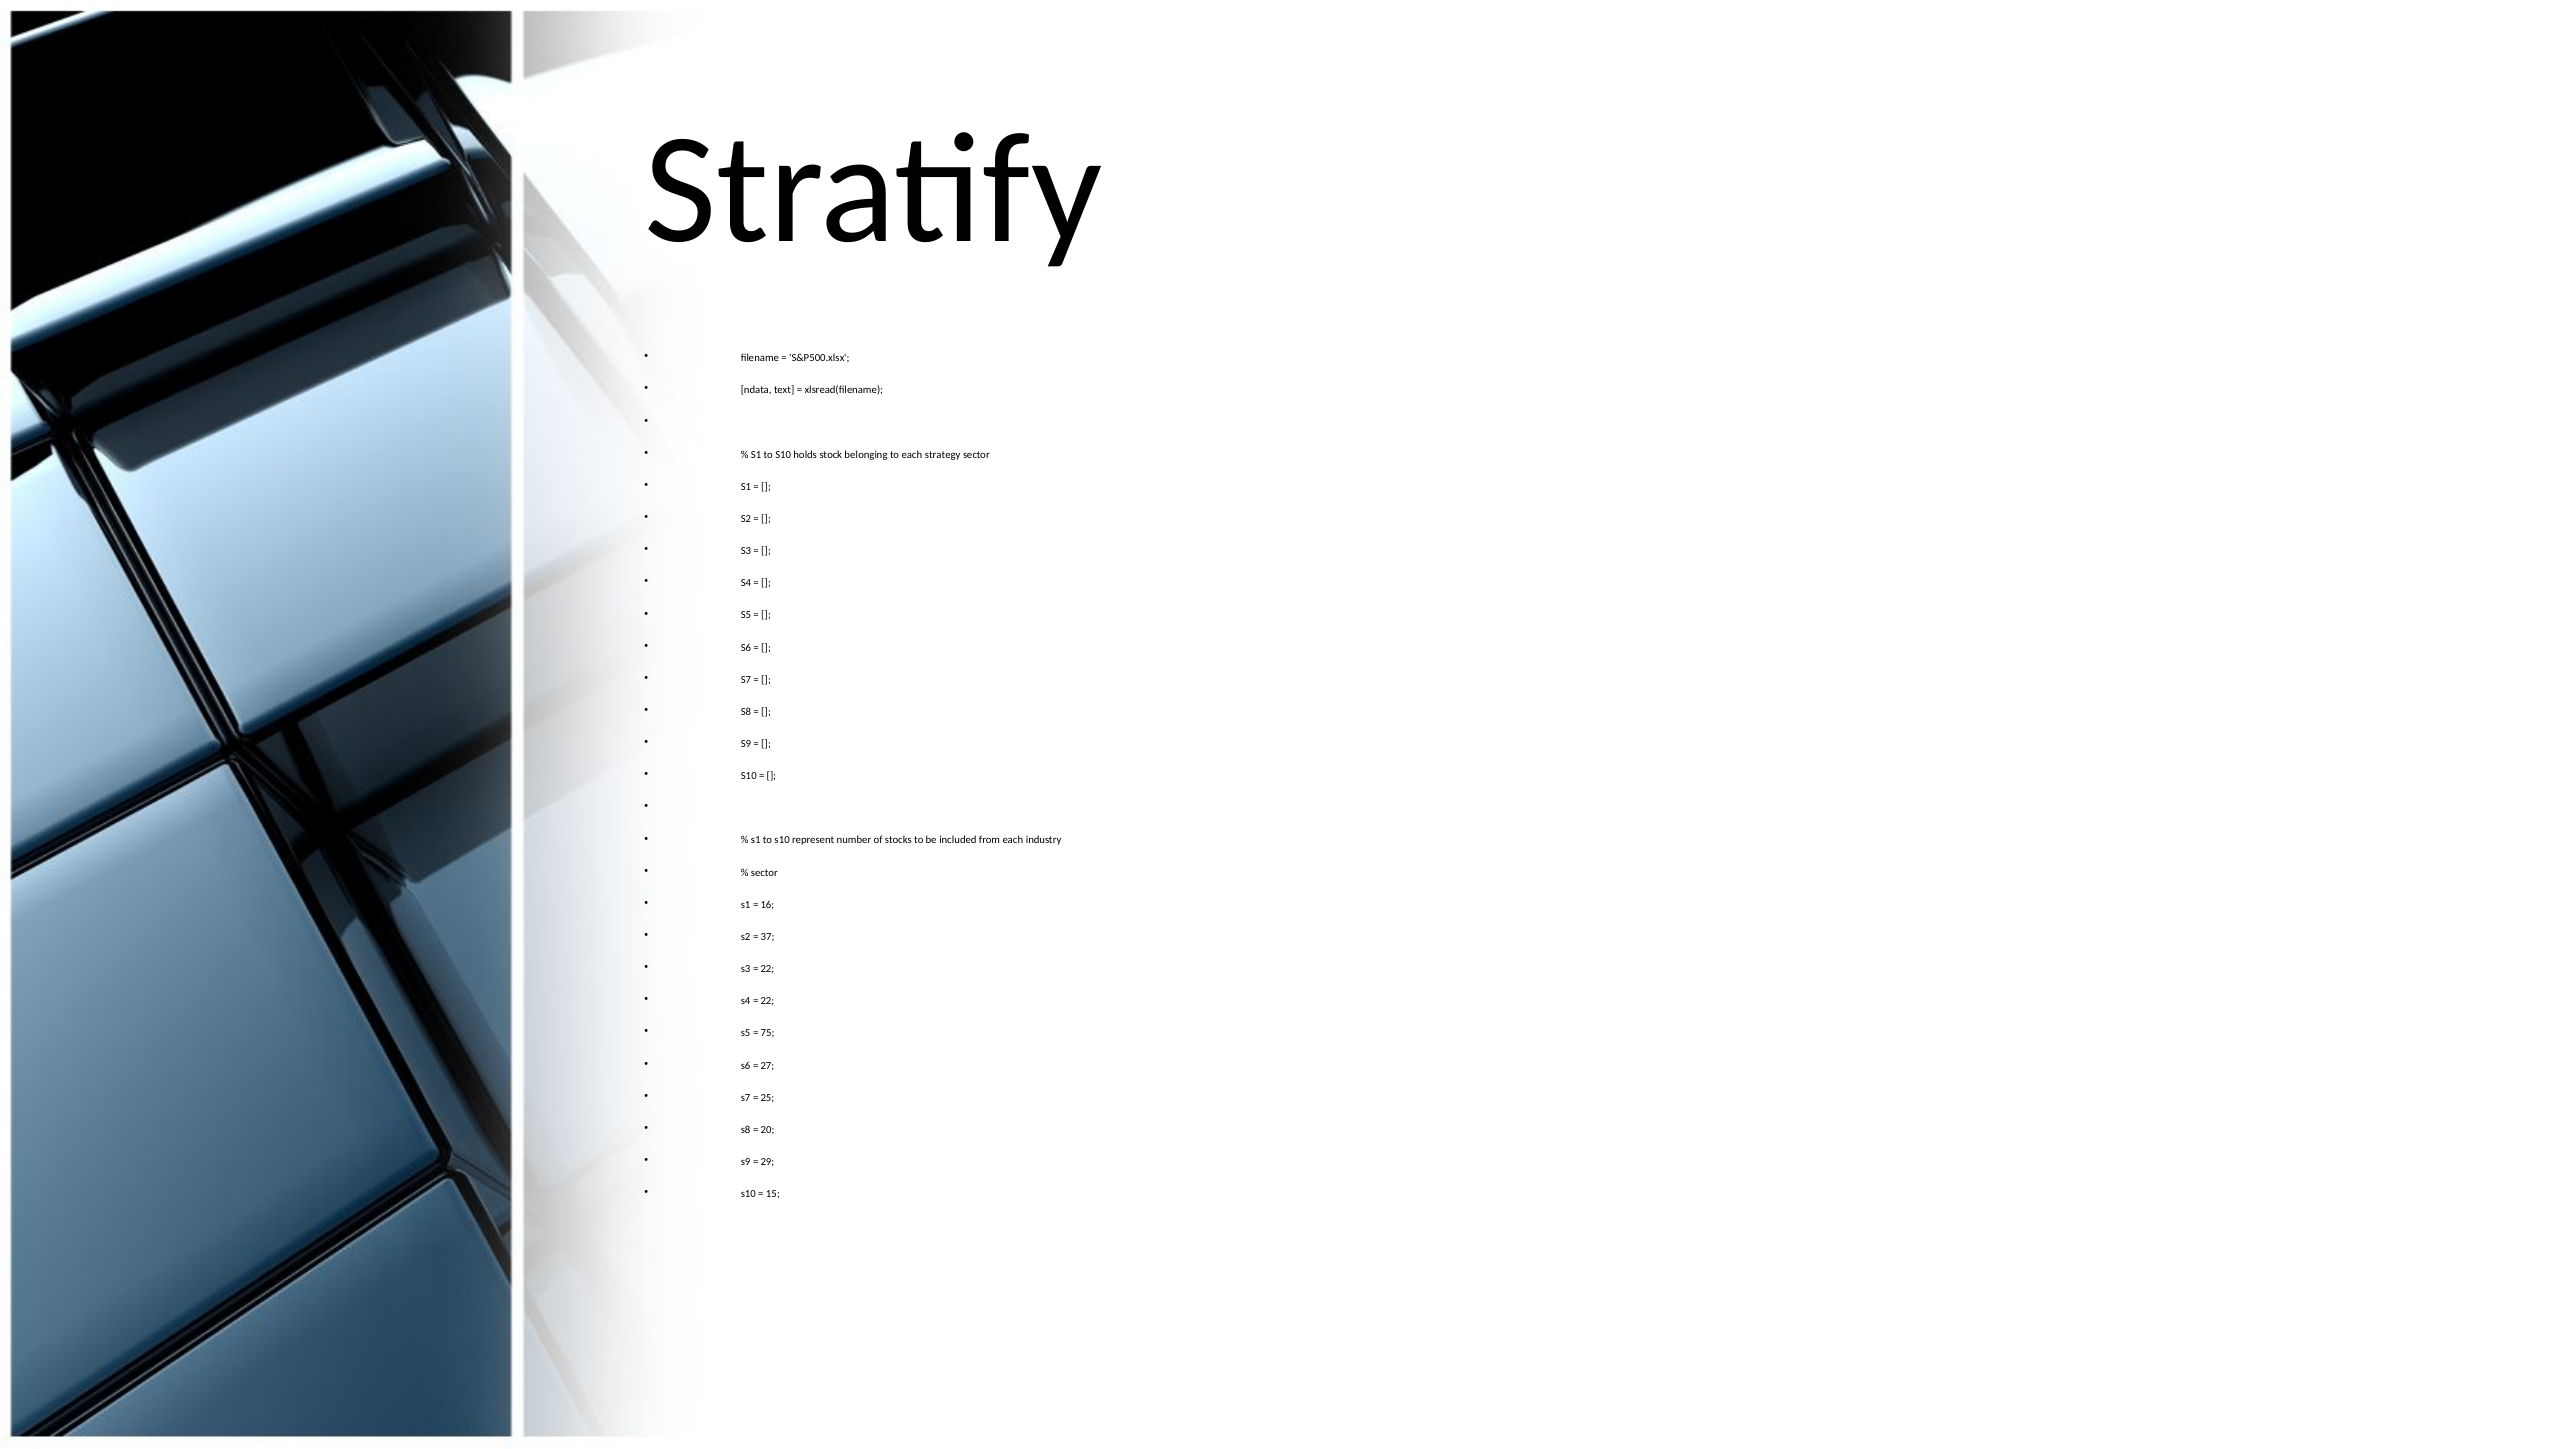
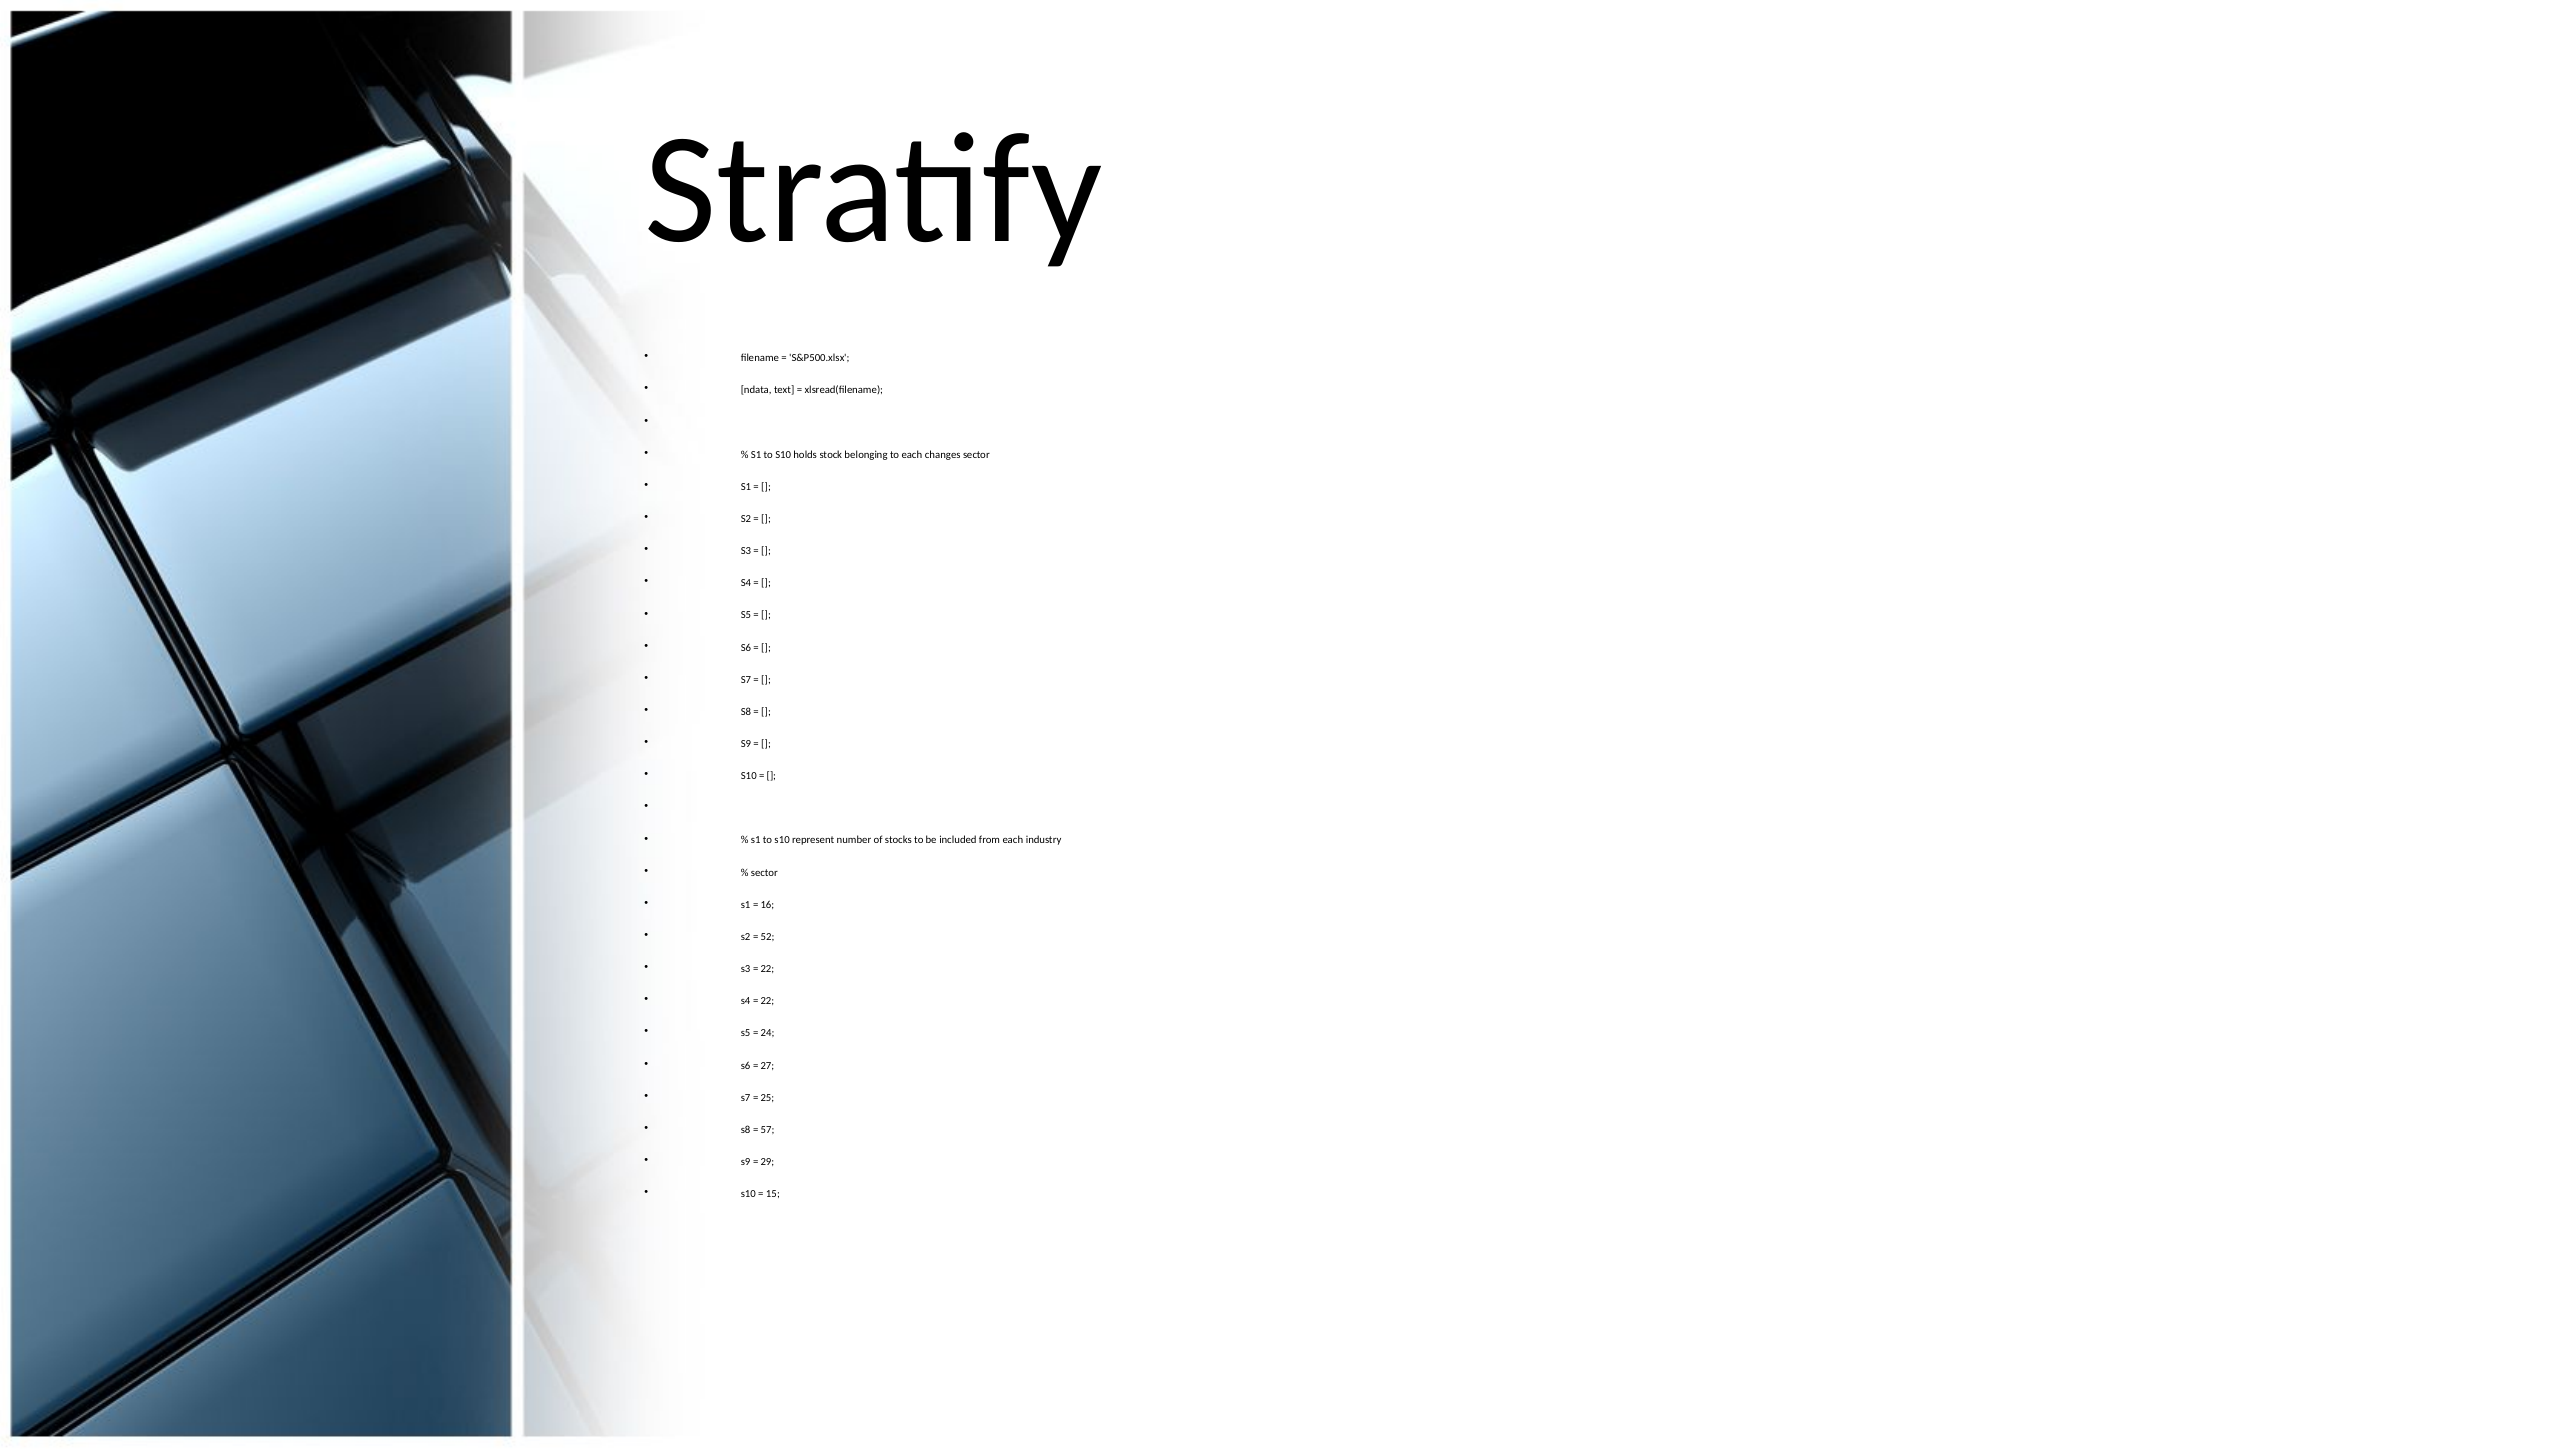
strategy: strategy -> changes (943, 455)
37: 37 -> 52 (768, 937)
75: 75 -> 24 (768, 1033)
20: 20 -> 57 (768, 1130)
